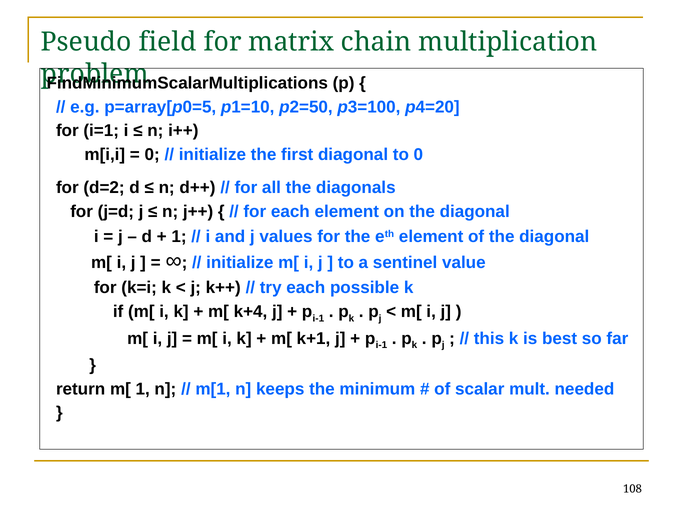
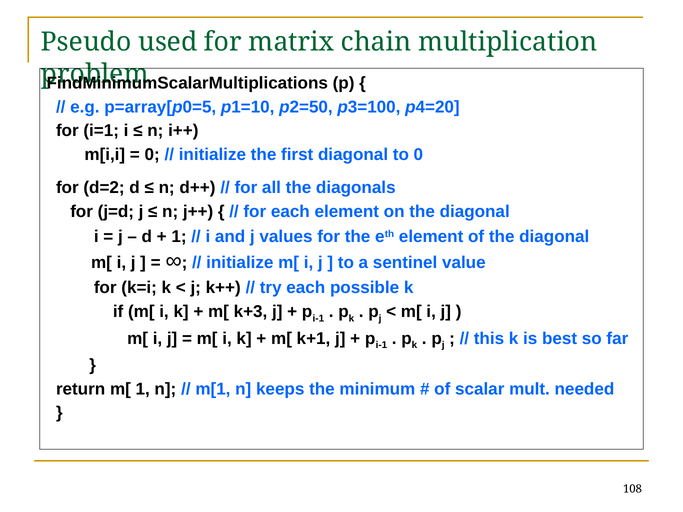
field: field -> used (168, 42)
k+4: k+4 -> k+3 (251, 312)
